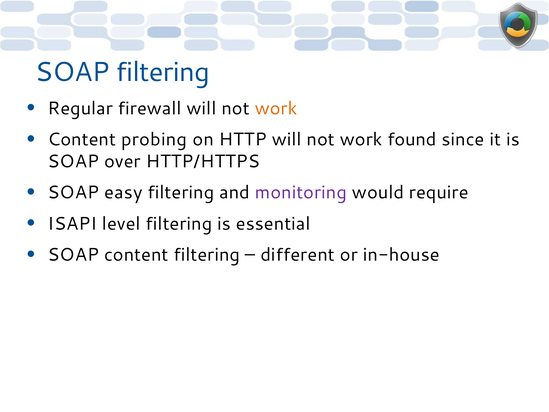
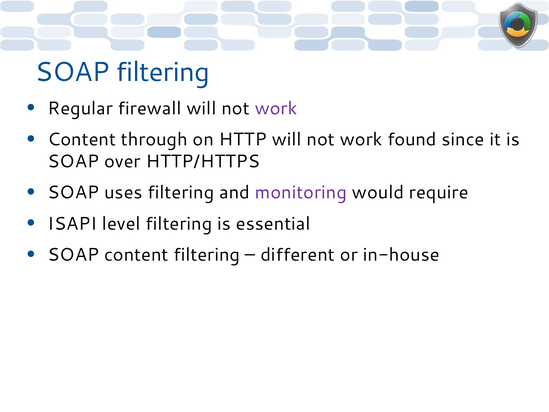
work colour: orange -> purple (276, 108)
probing: probing -> through (154, 139)
easy: easy -> uses (123, 192)
